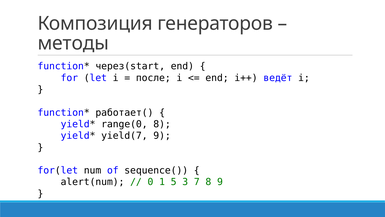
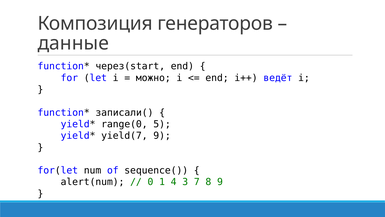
методы: методы -> данные (73, 43)
после: после -> можно (153, 78)
работает(: работает( -> записали( (124, 112)
range(0 8: 8 -> 5 (162, 124)
5: 5 -> 4 (174, 182)
